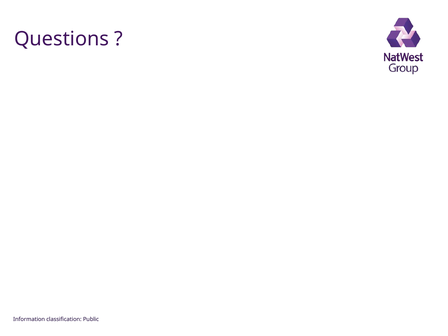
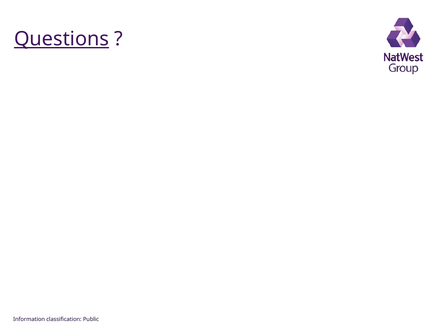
Questions underline: none -> present (62, 39)
